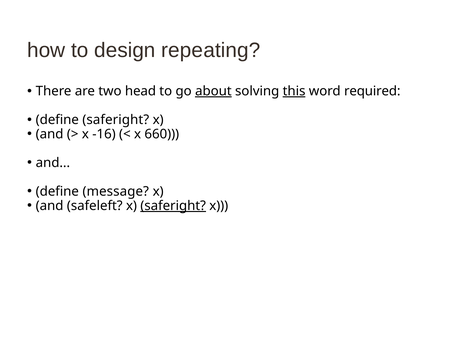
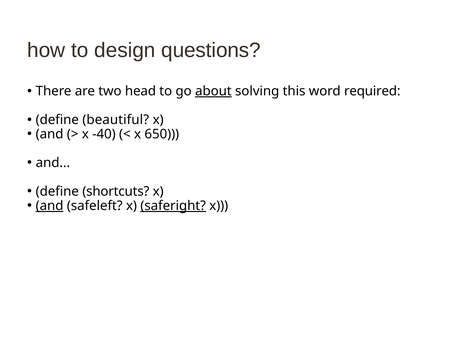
repeating: repeating -> questions (211, 50)
this underline: present -> none (294, 91)
define saferight: saferight -> beautiful (116, 120)
-16: -16 -> -40 (104, 134)
660: 660 -> 650 (162, 134)
message: message -> shortcuts (116, 191)
and underline: none -> present (50, 205)
